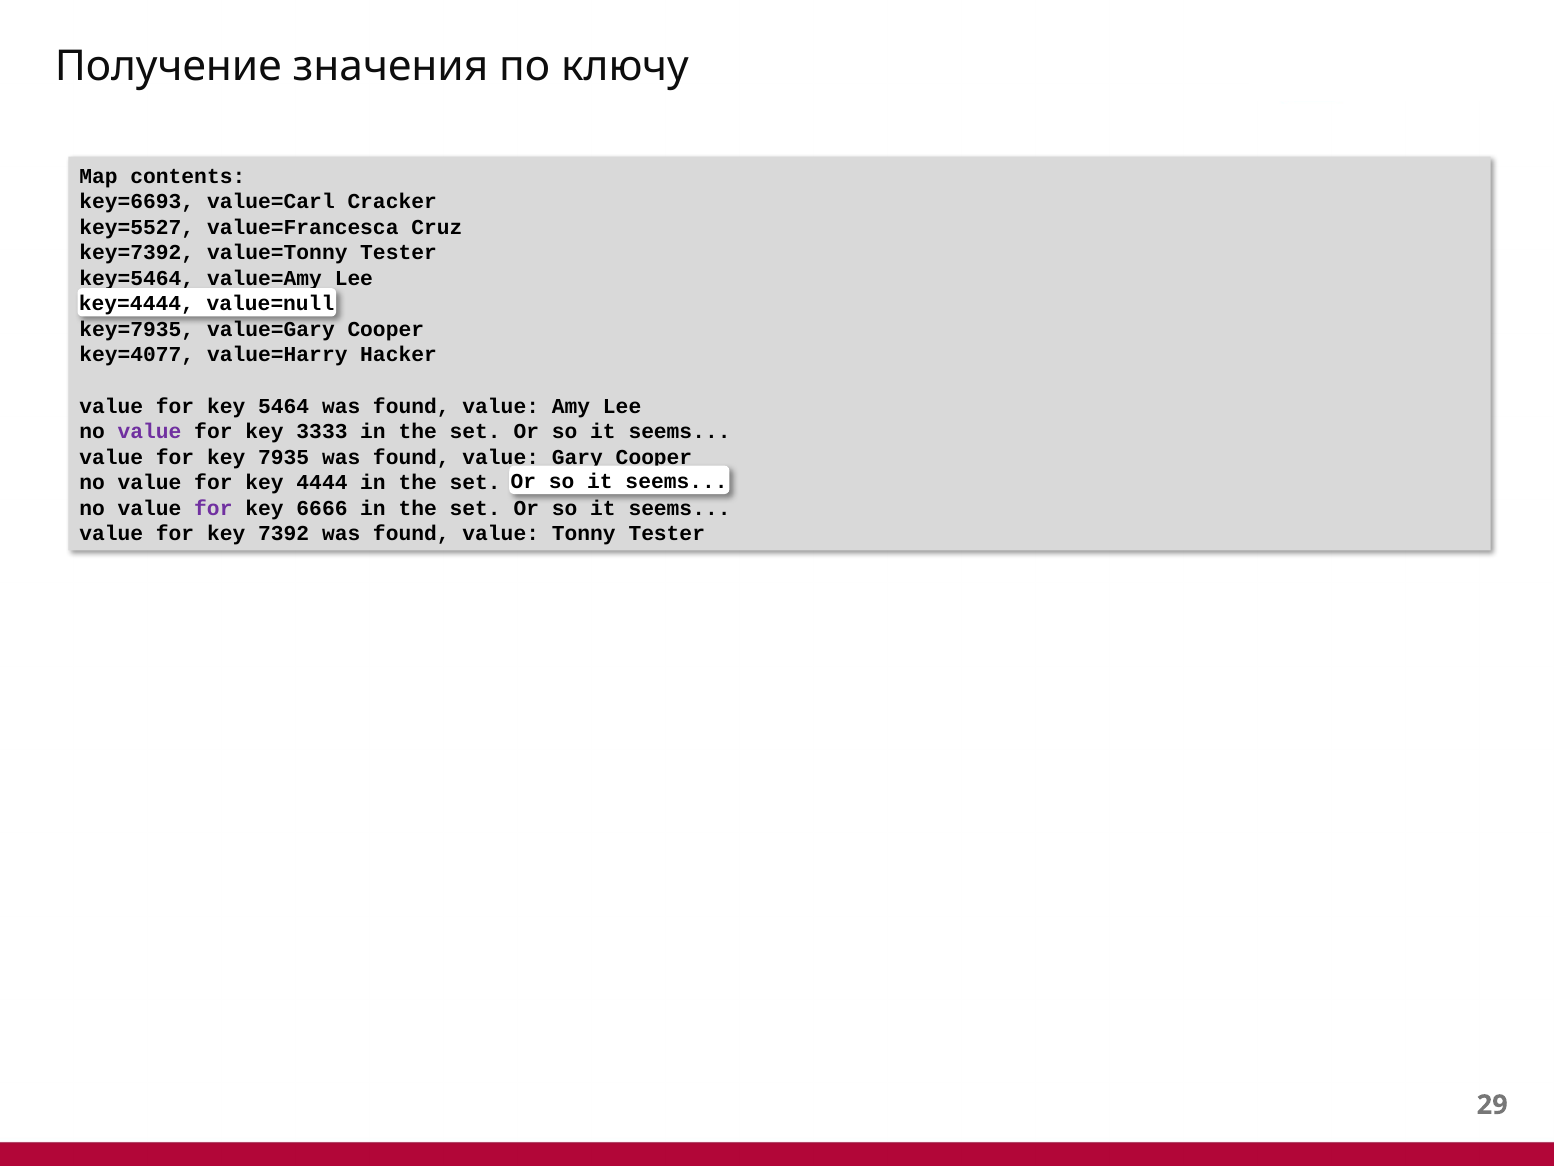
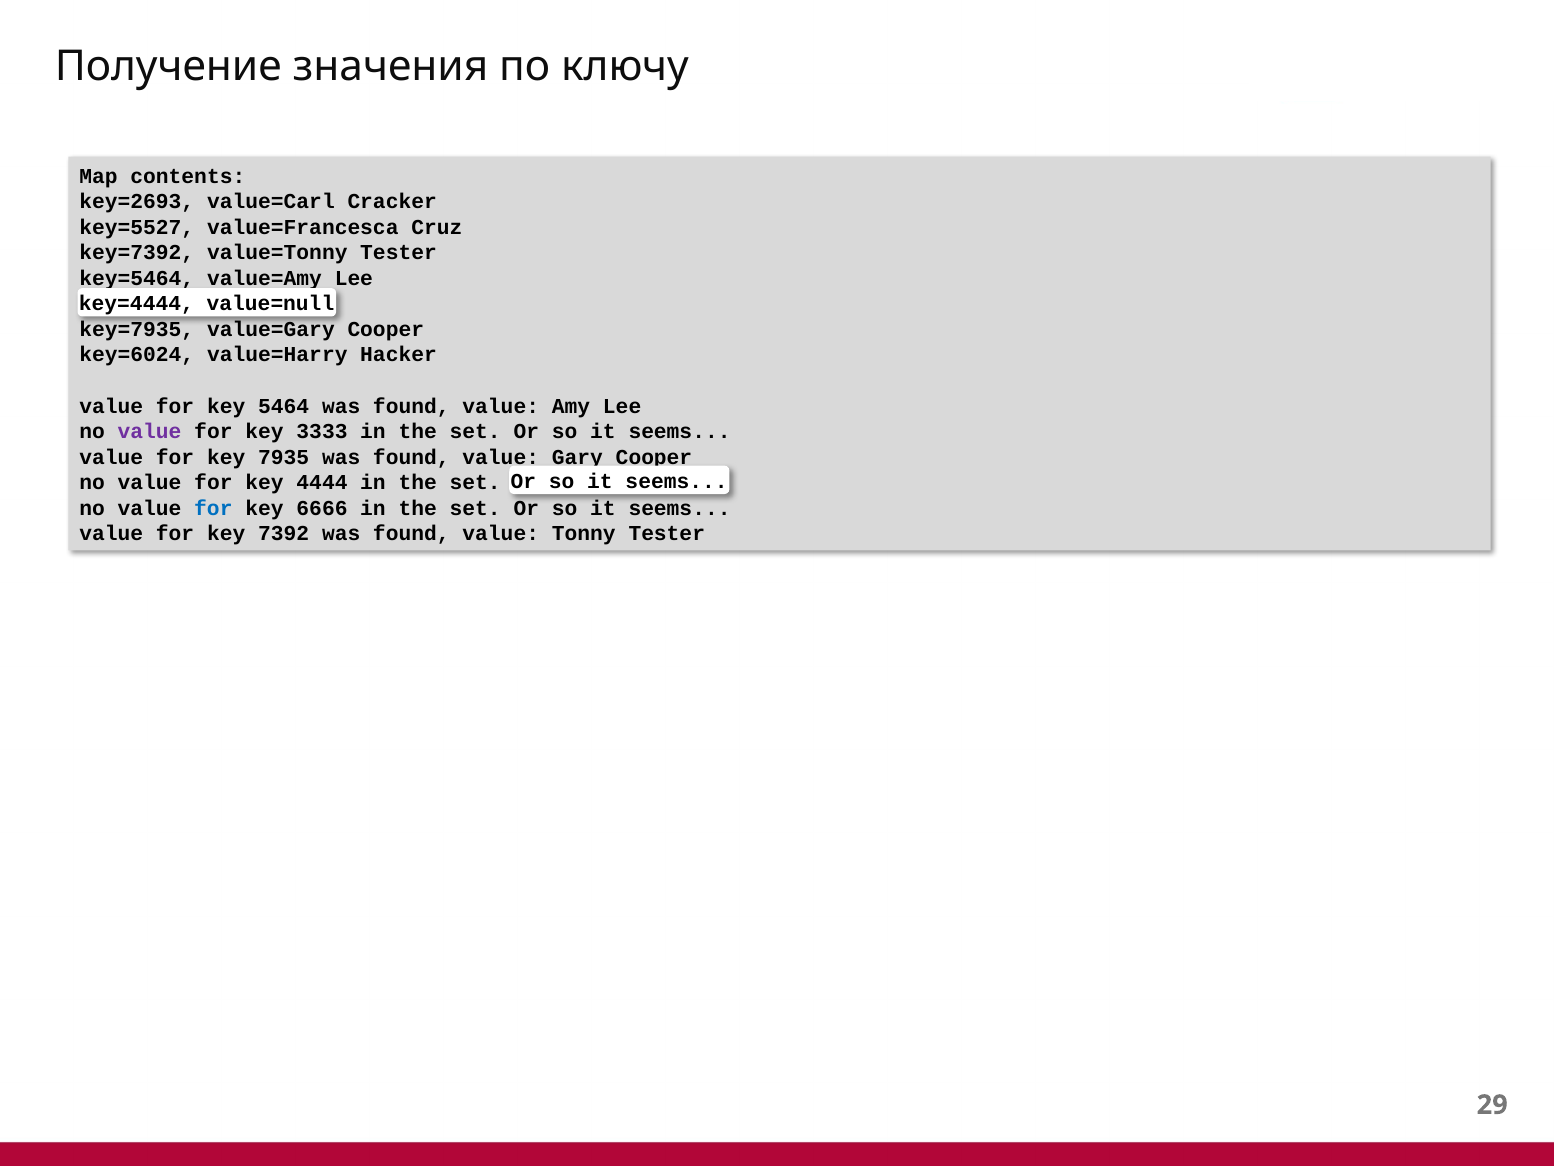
key=6693: key=6693 -> key=2693 (137, 202)
key=4077: key=4077 -> key=6024 (137, 355)
for colour: purple -> blue (213, 508)
